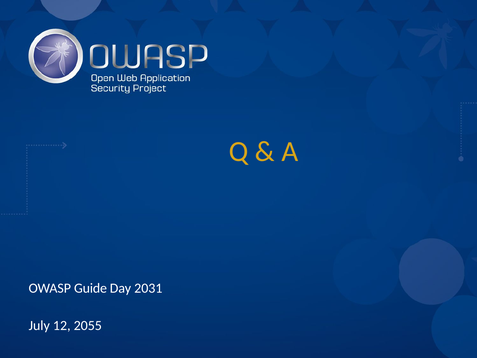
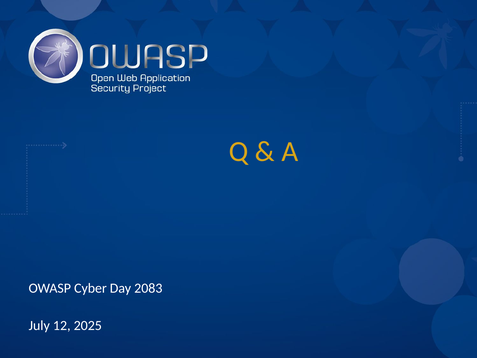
Guide: Guide -> Cyber (90, 288)
2031: 2031 -> 2083 (148, 288)
2055: 2055 -> 2025 (88, 325)
